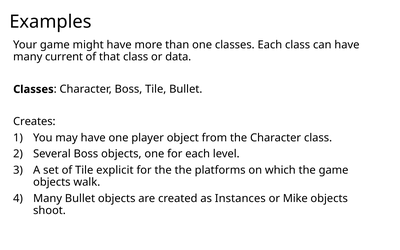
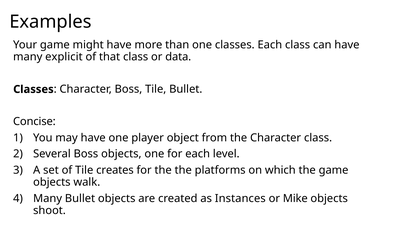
current: current -> explicit (64, 57)
Creates: Creates -> Concise (34, 122)
explicit: explicit -> creates (115, 170)
